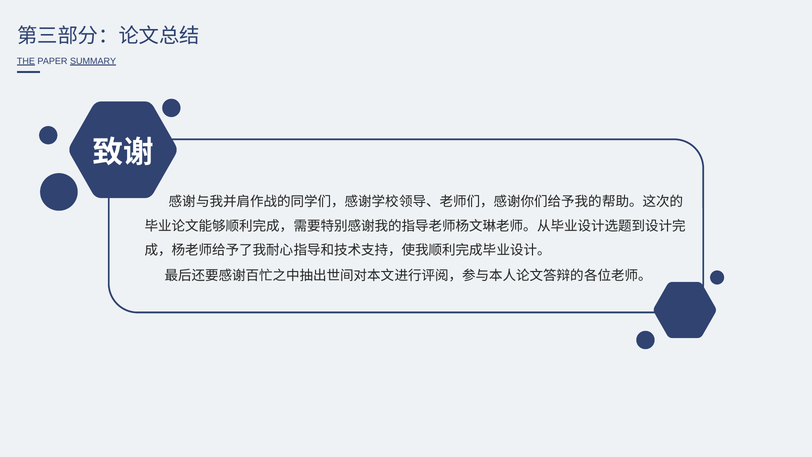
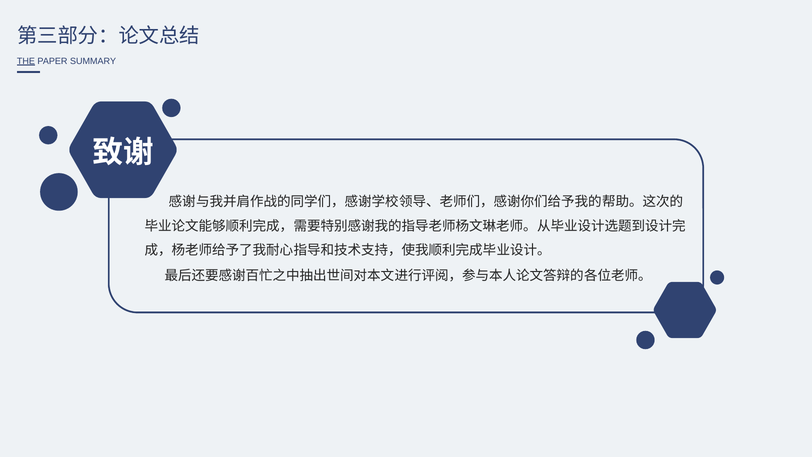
SUMMARY underline: present -> none (93, 61)
